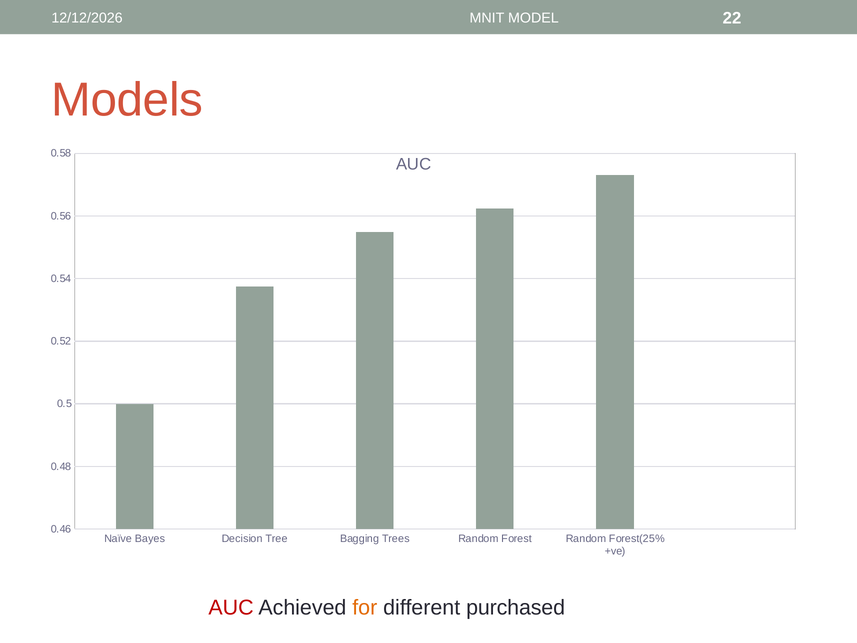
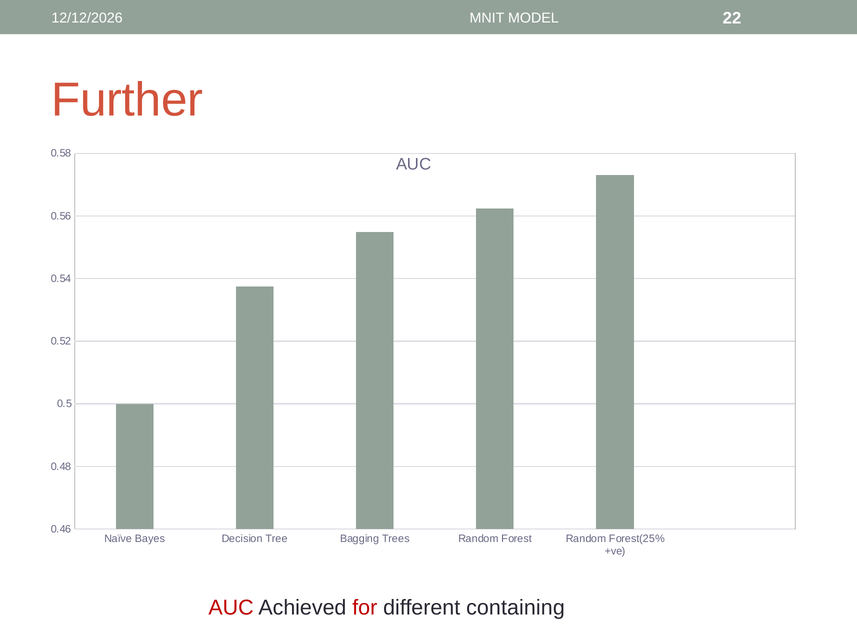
Models: Models -> Further (127, 100)
for colour: orange -> red (365, 608)
purchased: purchased -> containing (515, 608)
